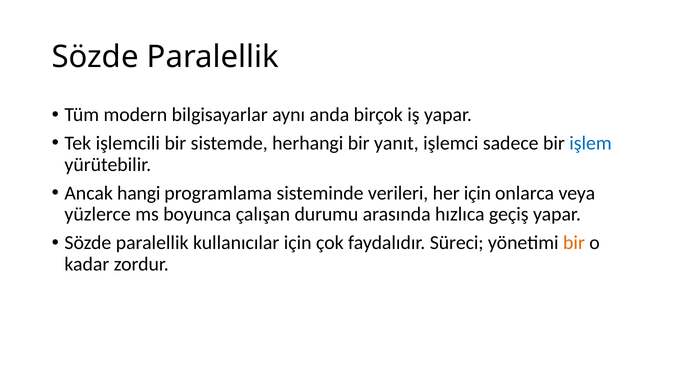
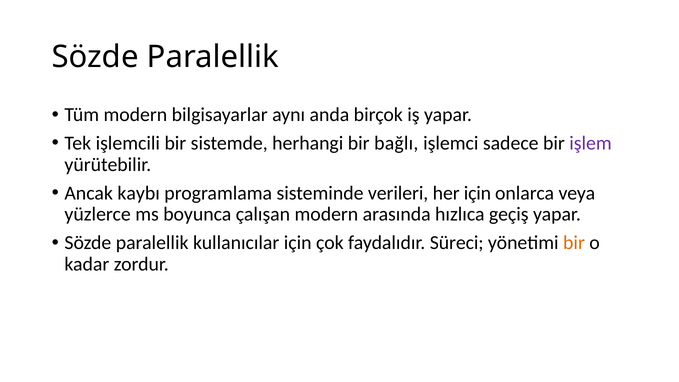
yanıt: yanıt -> bağlı (396, 143)
işlem colour: blue -> purple (591, 143)
hangi: hangi -> kaybı (139, 193)
çalışan durumu: durumu -> modern (326, 214)
